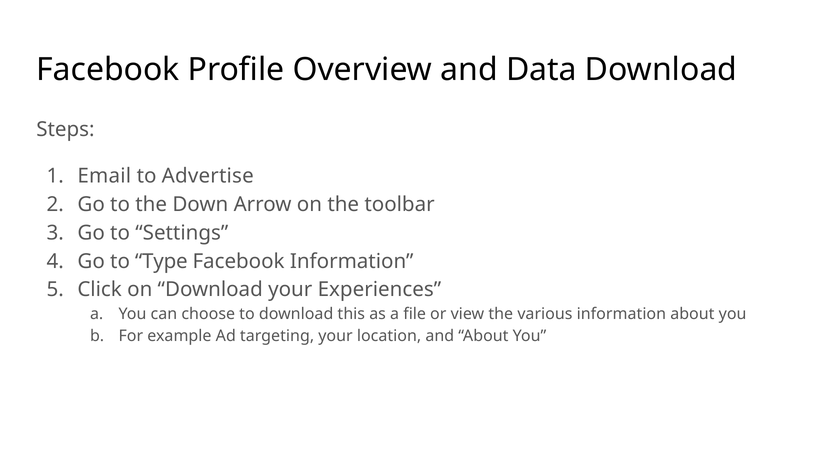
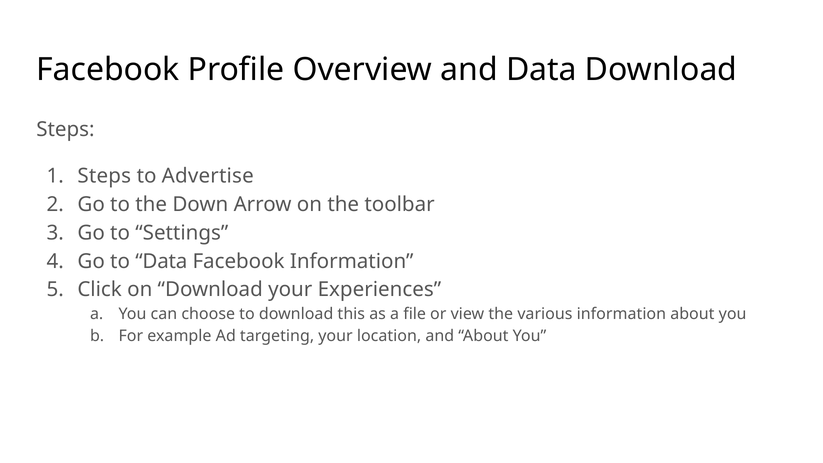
Email: Email -> Steps (104, 176)
to Type: Type -> Data (161, 261)
